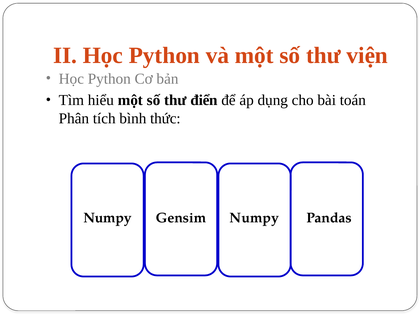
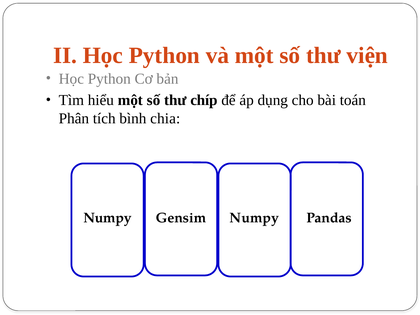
điển: điển -> chíp (204, 100)
thức: thức -> chia (165, 118)
